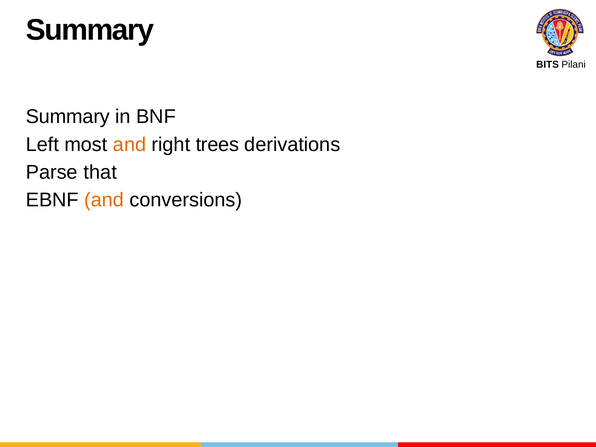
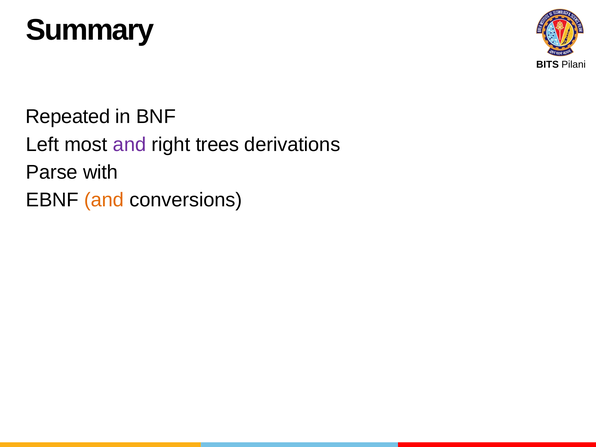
Summary: Summary -> Repeated (68, 117)
and colour: orange -> purple (130, 144)
that: that -> with (100, 172)
